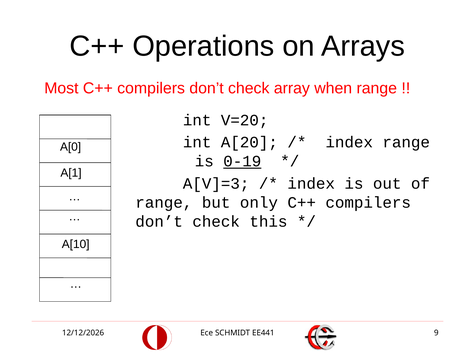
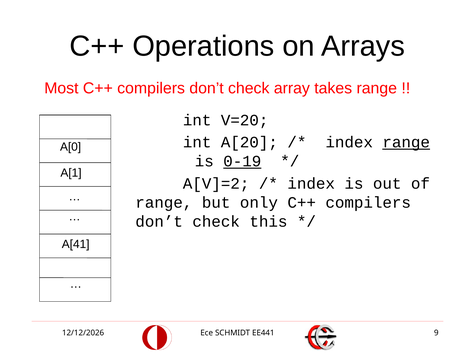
when: when -> takes (333, 88)
range underline: none -> present (406, 142)
A[V]=3: A[V]=3 -> A[V]=2 (216, 183)
A[10: A[10 -> A[41 (76, 244)
